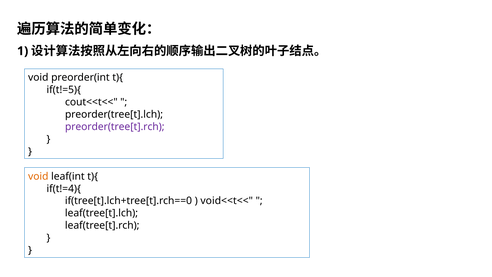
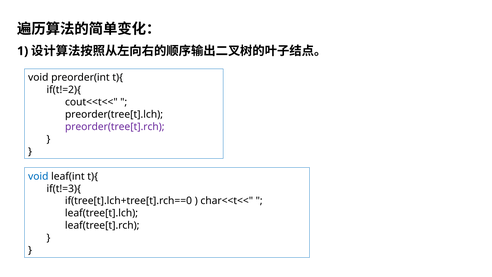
if(t!=5){: if(t!=5){ -> if(t!=2){ (64, 90)
void colour: orange -> blue (38, 176)
if(t!=4){: if(t!=4){ -> if(t!=3){ (64, 188)
void<<t<<: void<<t<< -> char<<t<< (227, 201)
